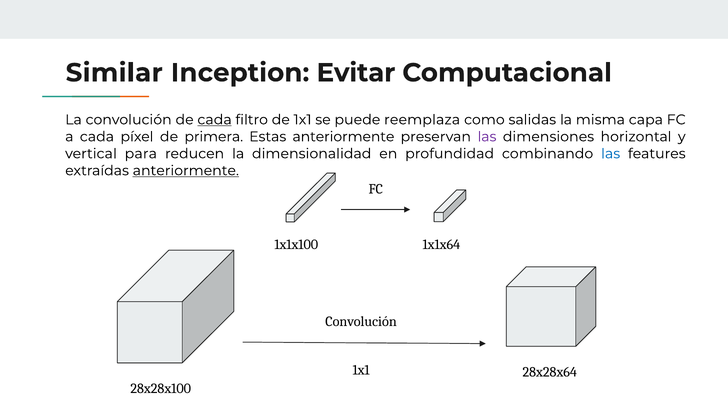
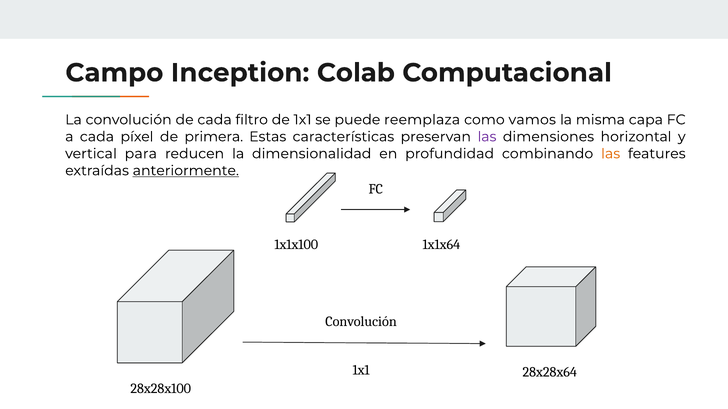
Similar: Similar -> Campo (114, 73)
Evitar: Evitar -> Colab (356, 73)
cada underline: present -> none (215, 120)
salidas: salidas -> vamos (532, 120)
Estas anteriormente: anteriormente -> características (343, 137)
las colour: blue -> orange (611, 154)
